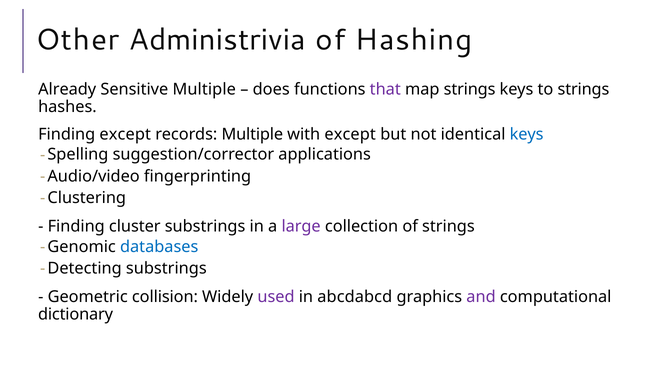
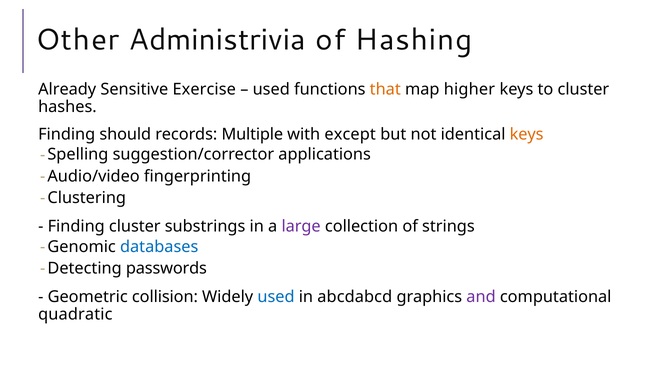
Sensitive Multiple: Multiple -> Exercise (204, 90)
does: does -> used (271, 90)
that colour: purple -> orange (385, 90)
map strings: strings -> higher (469, 90)
to strings: strings -> cluster (583, 90)
Finding except: except -> should (125, 134)
keys colour: blue -> orange (527, 134)
Detecting substrings: substrings -> passwords (166, 269)
used colour: purple -> blue (276, 297)
dictionary: dictionary -> quadratic (75, 315)
